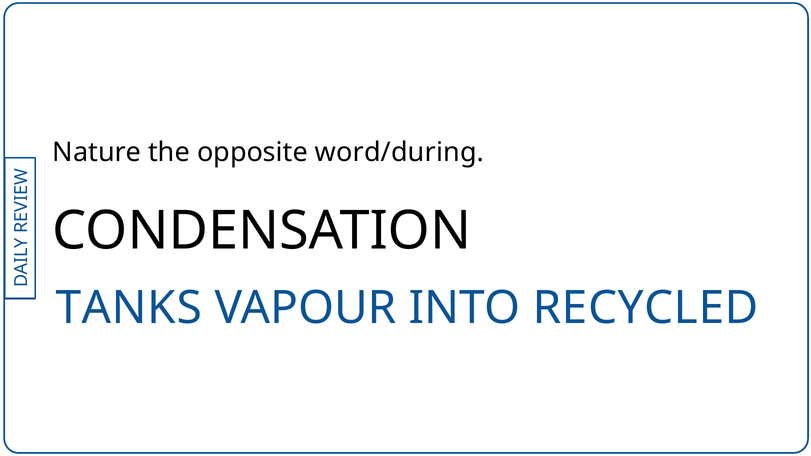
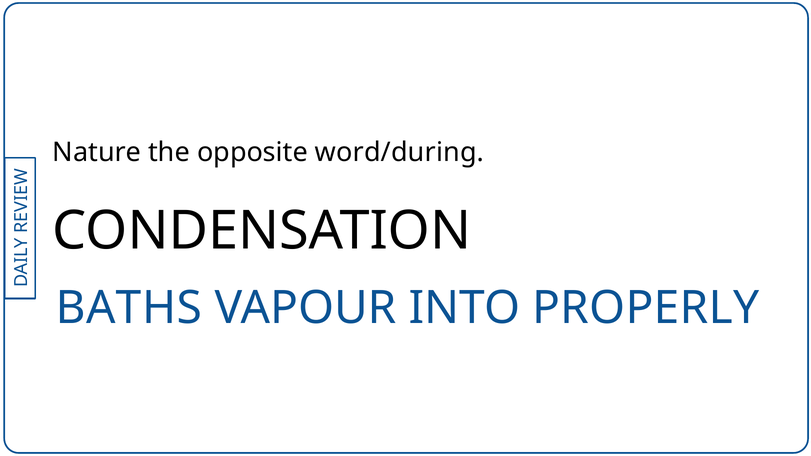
TANKS: TANKS -> BATHS (129, 308)
RECYCLED: RECYCLED -> PROPERLY (646, 308)
